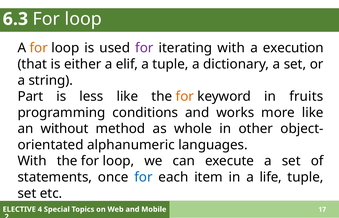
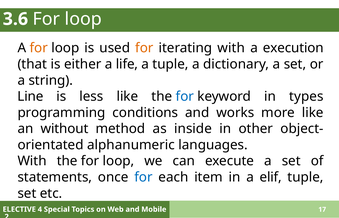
6.3: 6.3 -> 3.6 (15, 19)
for colour: purple -> orange (144, 48)
elif: elif -> life (127, 64)
Part: Part -> Line (30, 96)
for colour: orange -> blue (185, 96)
fruits: fruits -> types (306, 96)
whole: whole -> inside (193, 129)
life: life -> elif (271, 177)
